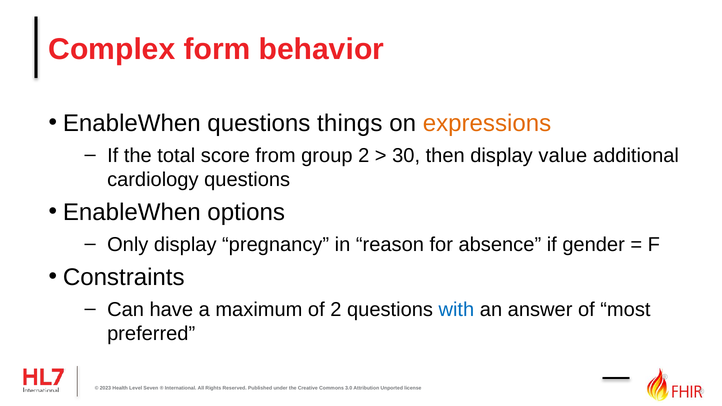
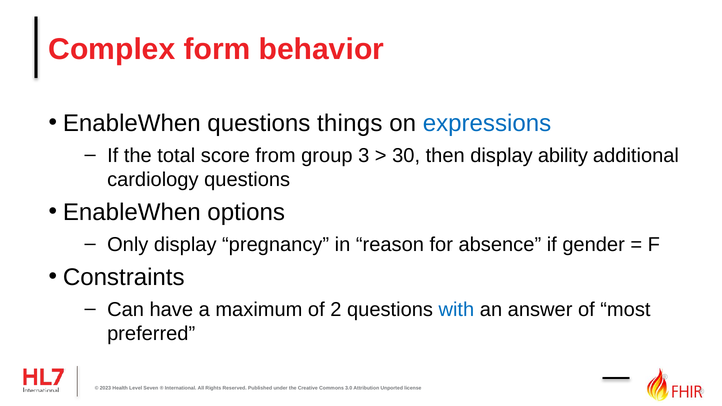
expressions colour: orange -> blue (487, 123)
group 2: 2 -> 3 (364, 156)
value: value -> ability (563, 156)
